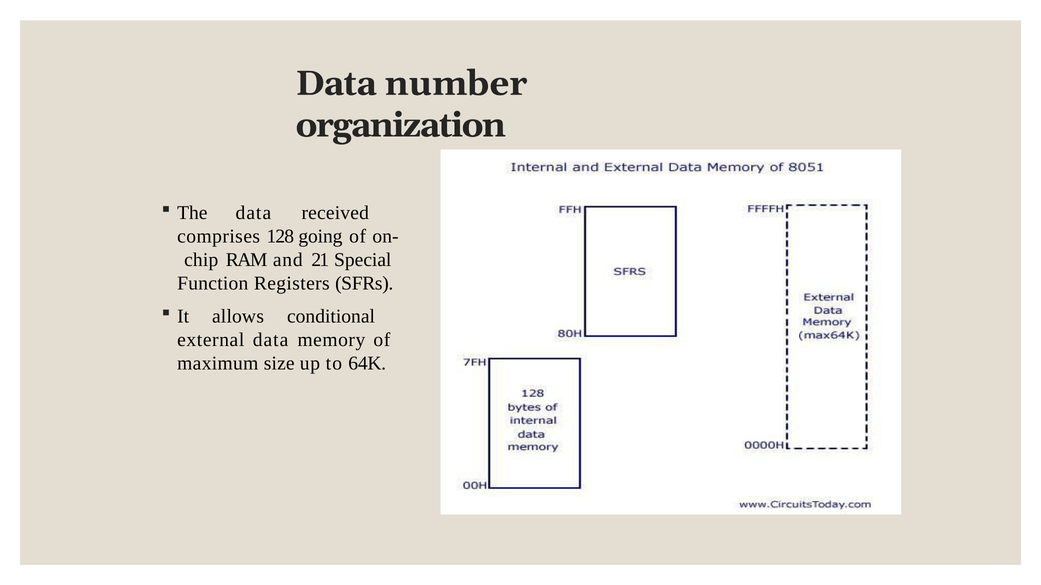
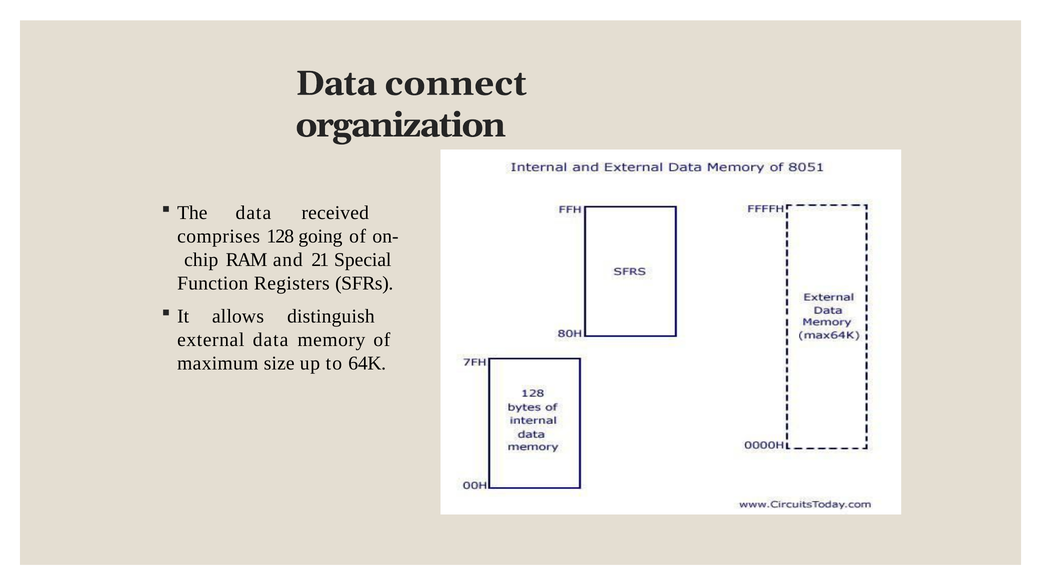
number: number -> connect (456, 83)
conditional: conditional -> distinguish (331, 317)
